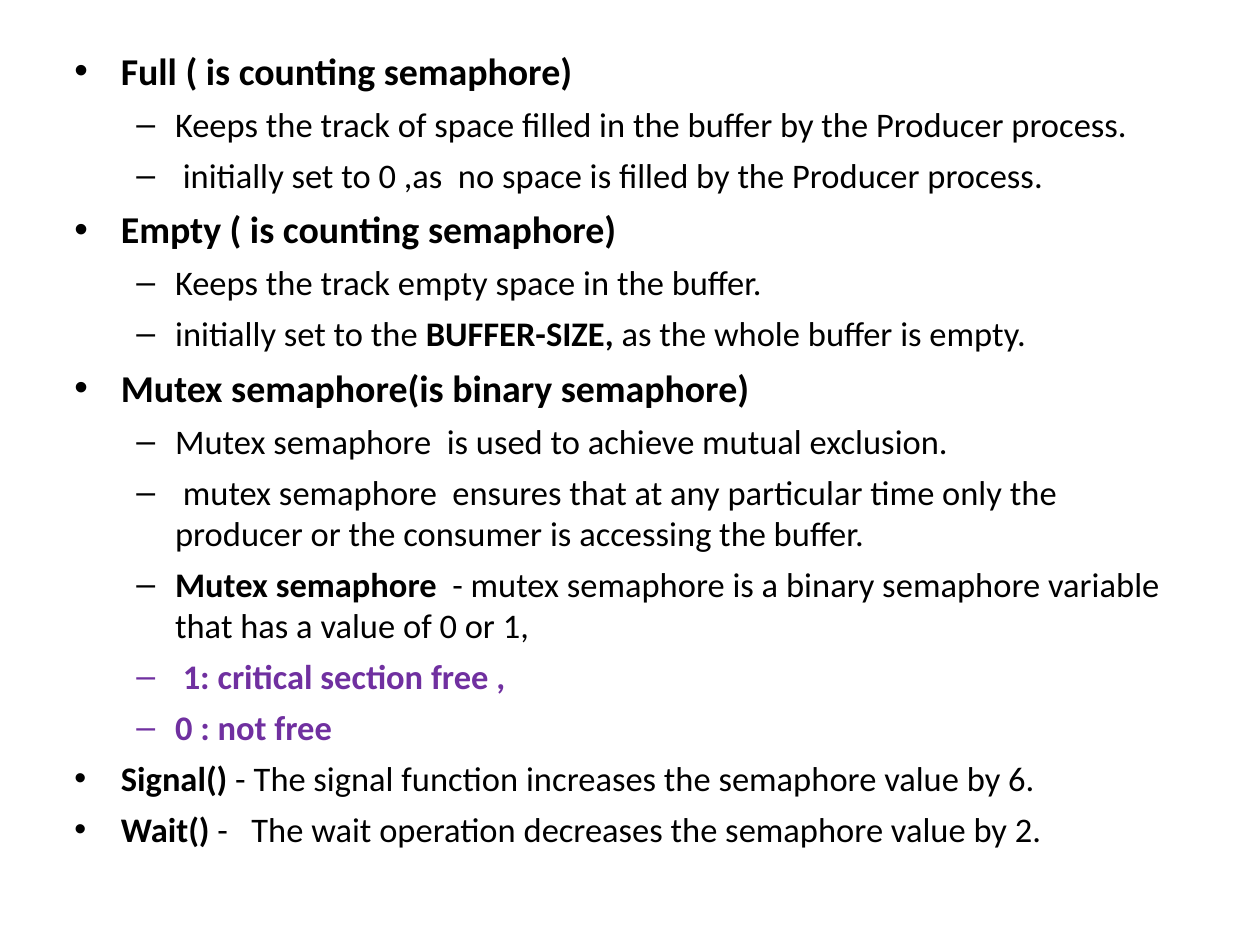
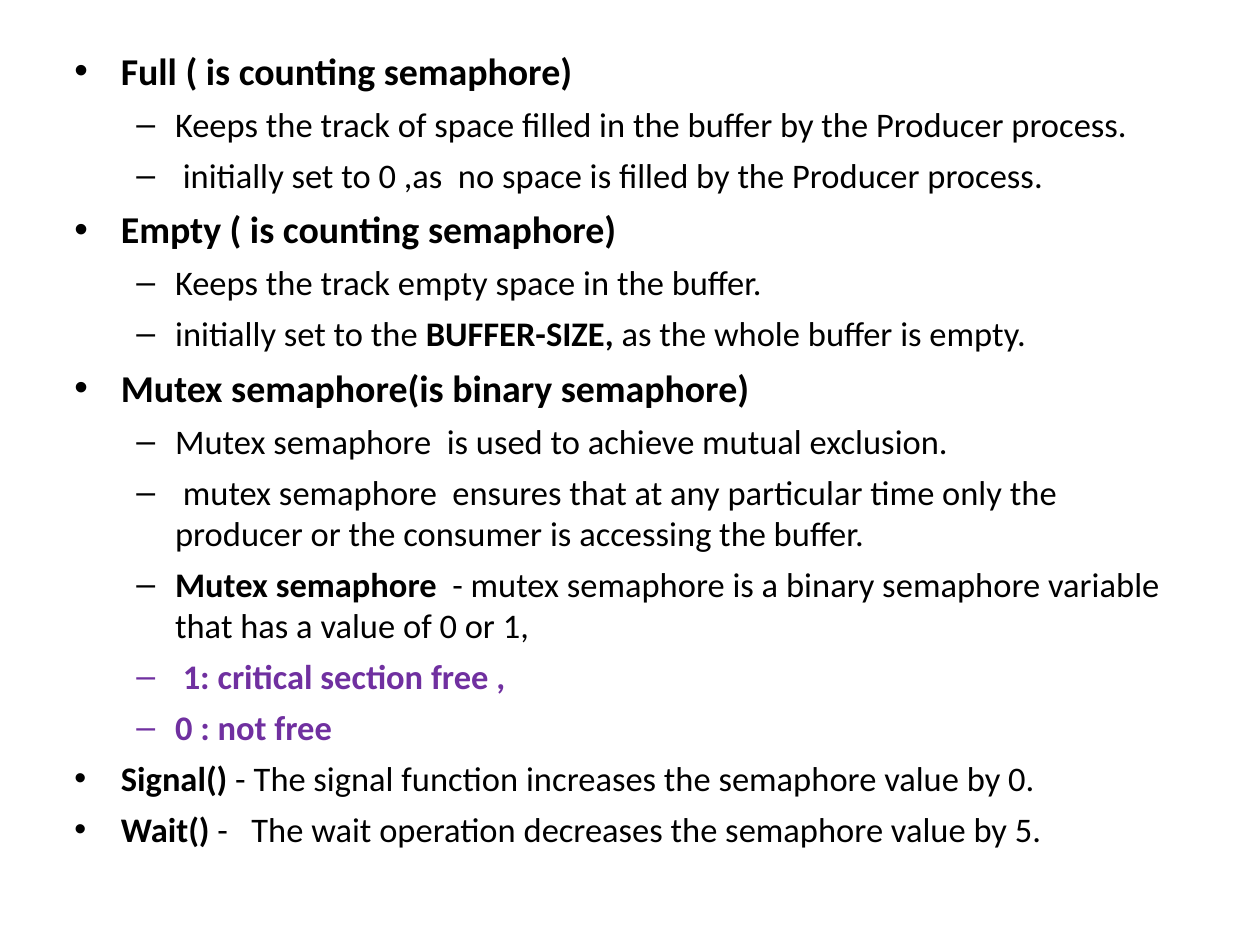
by 6: 6 -> 0 (1021, 781)
2: 2 -> 5 (1028, 832)
